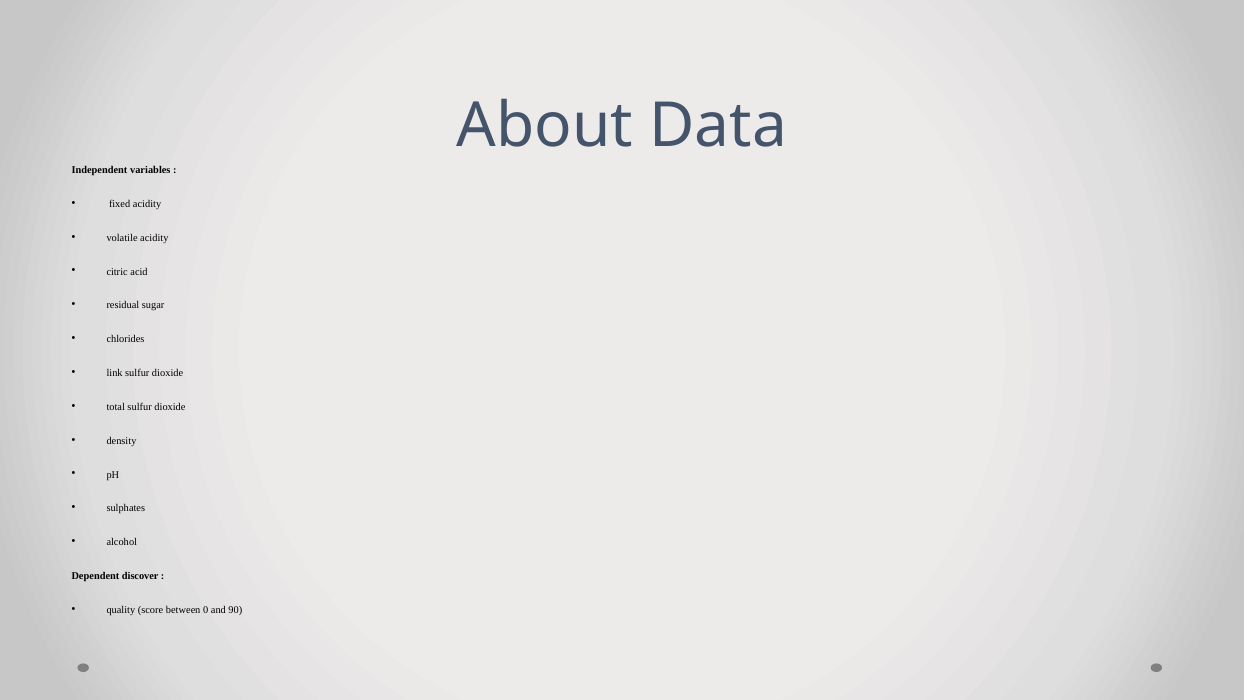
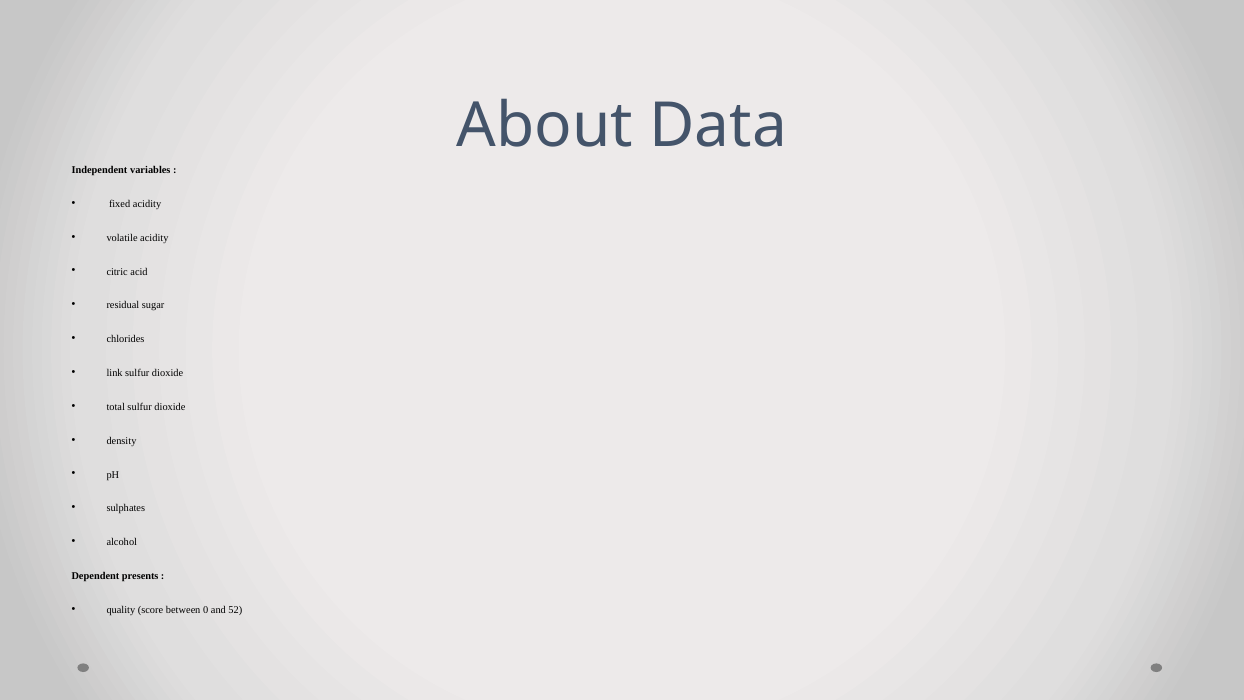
discover: discover -> presents (140, 576)
90: 90 -> 52 (235, 610)
